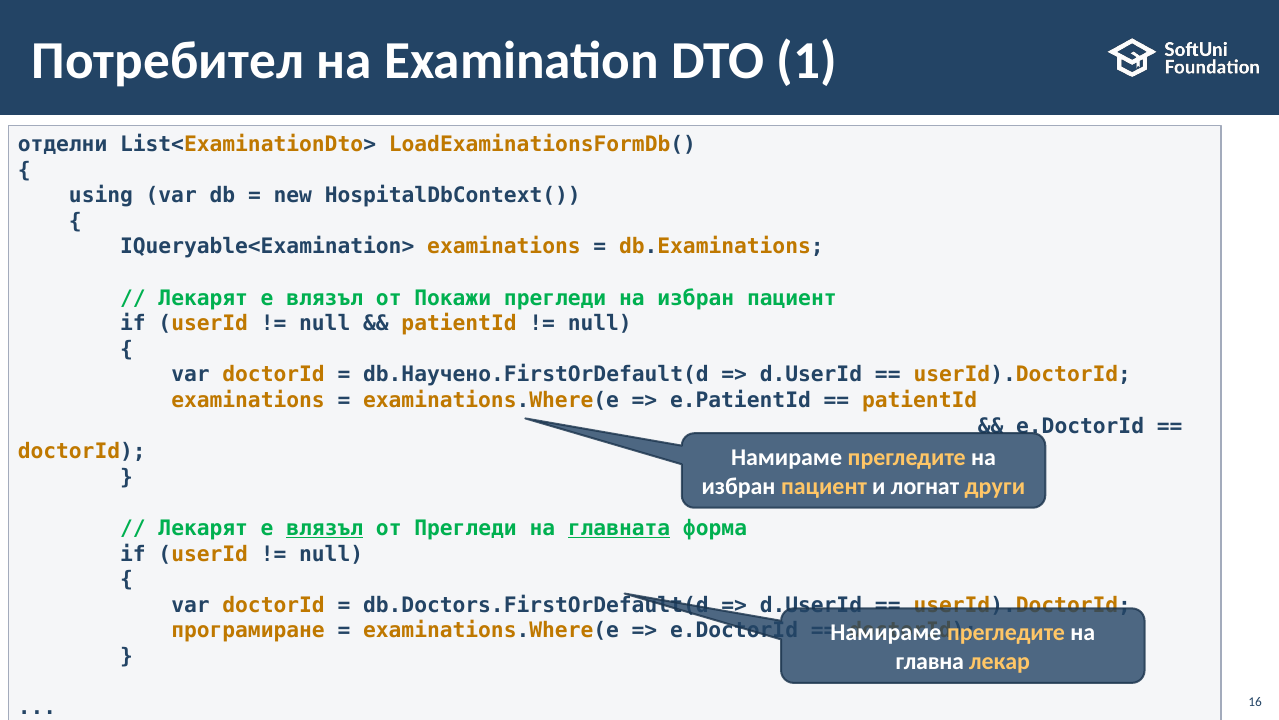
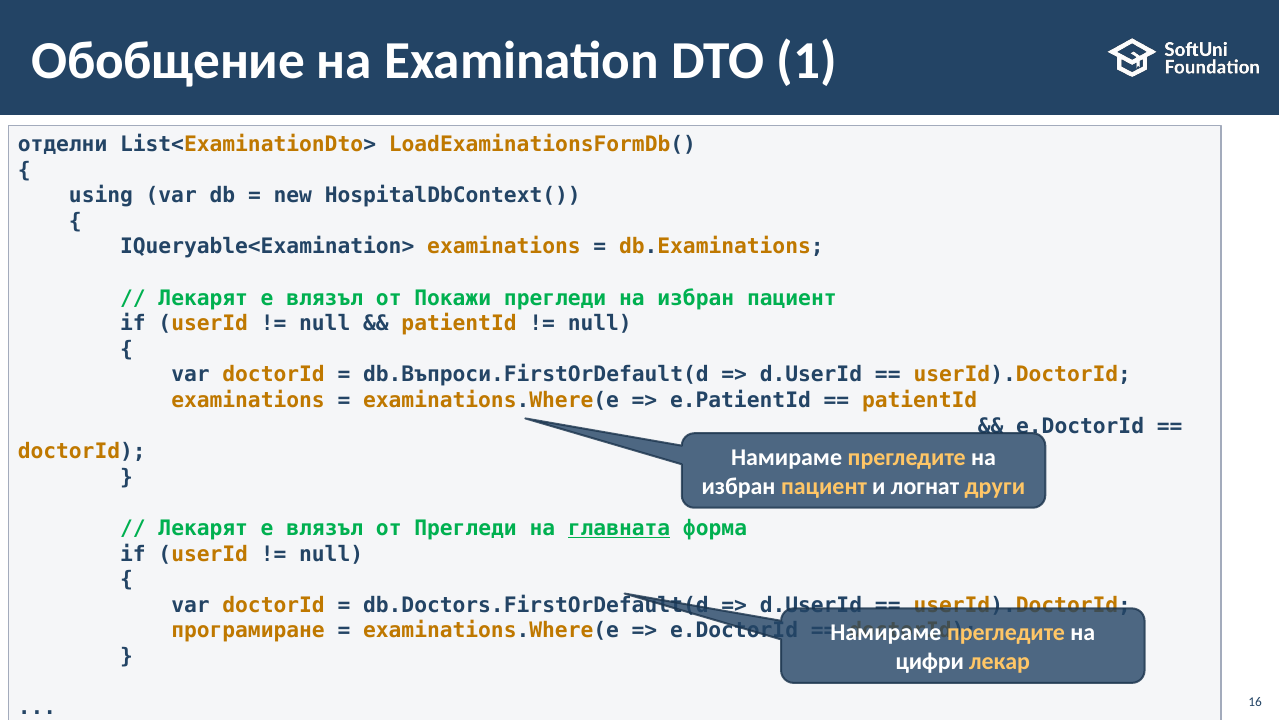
Потребител: Потребител -> Обобщение (168, 61)
db.Научено.FirstOrDefault(d: db.Научено.FirstOrDefault(d -> db.Въпроси.FirstOrDefault(d (536, 375)
влязъл underline: present -> none (325, 528)
главна: главна -> цифри (930, 661)
